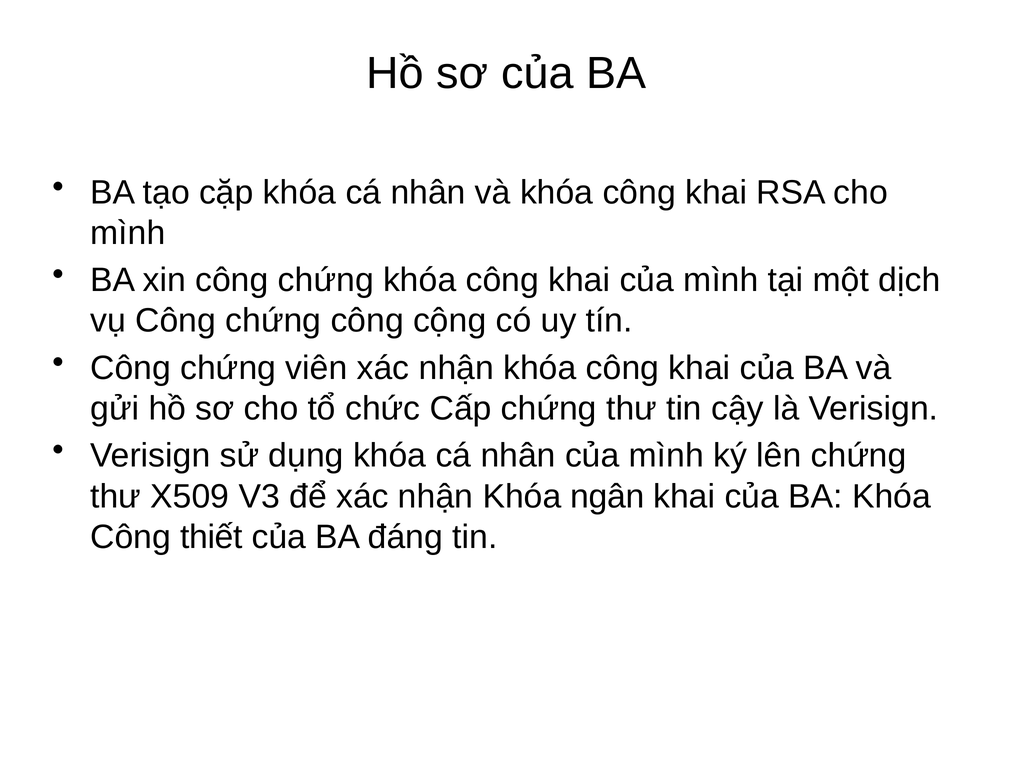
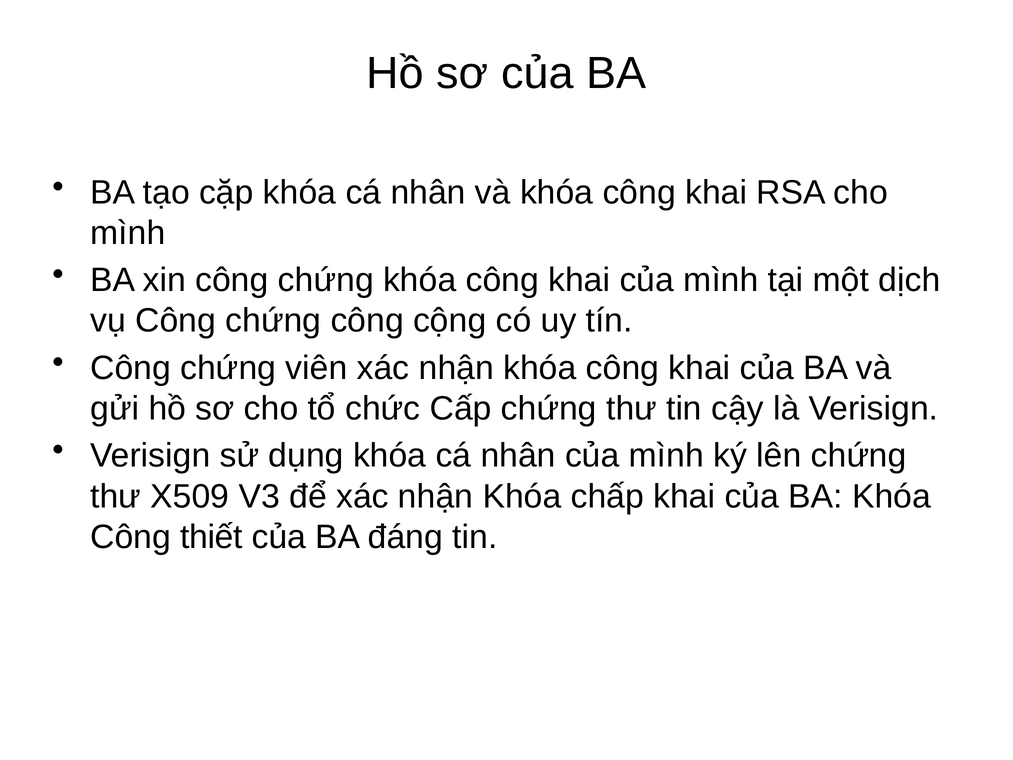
ngân: ngân -> chấp (607, 496)
